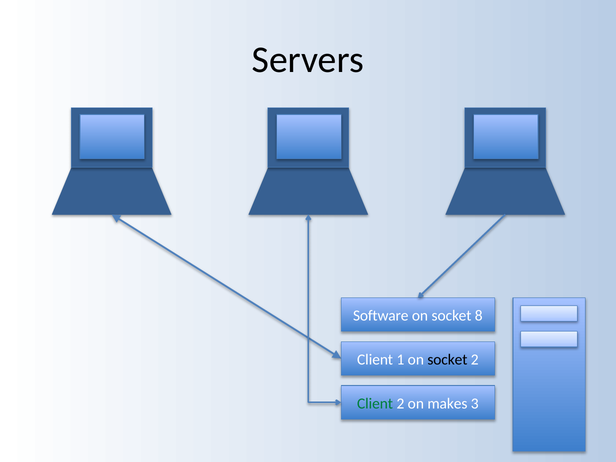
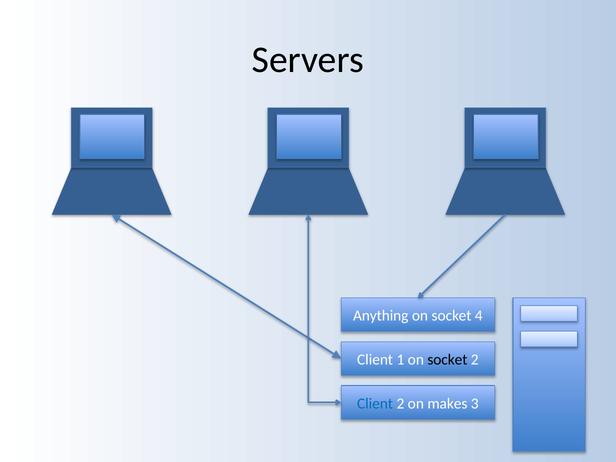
Software: Software -> Anything (381, 316)
8: 8 -> 4 (479, 316)
Client colour: green -> blue (375, 403)
